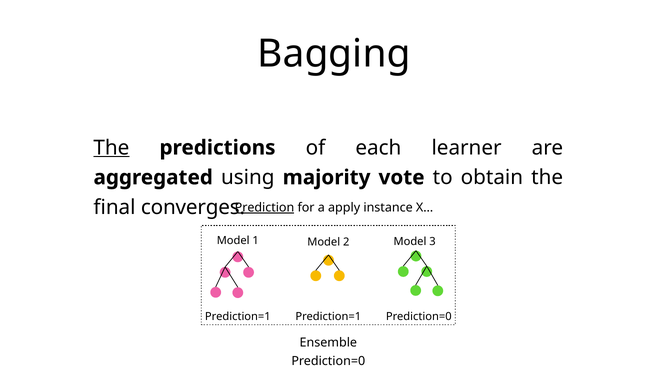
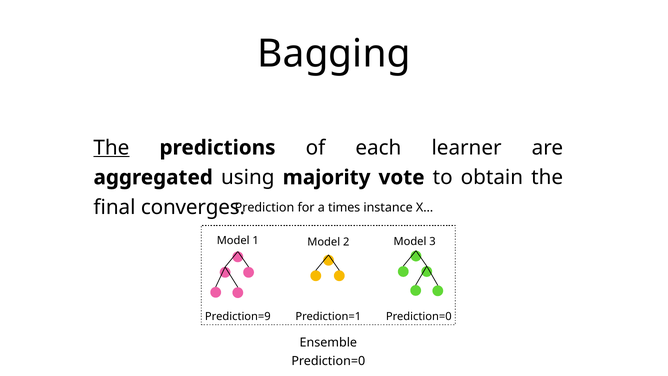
Prediction underline: present -> none (264, 208)
apply: apply -> times (344, 208)
Prediction=1: Prediction=1 -> Prediction=9 (238, 316)
